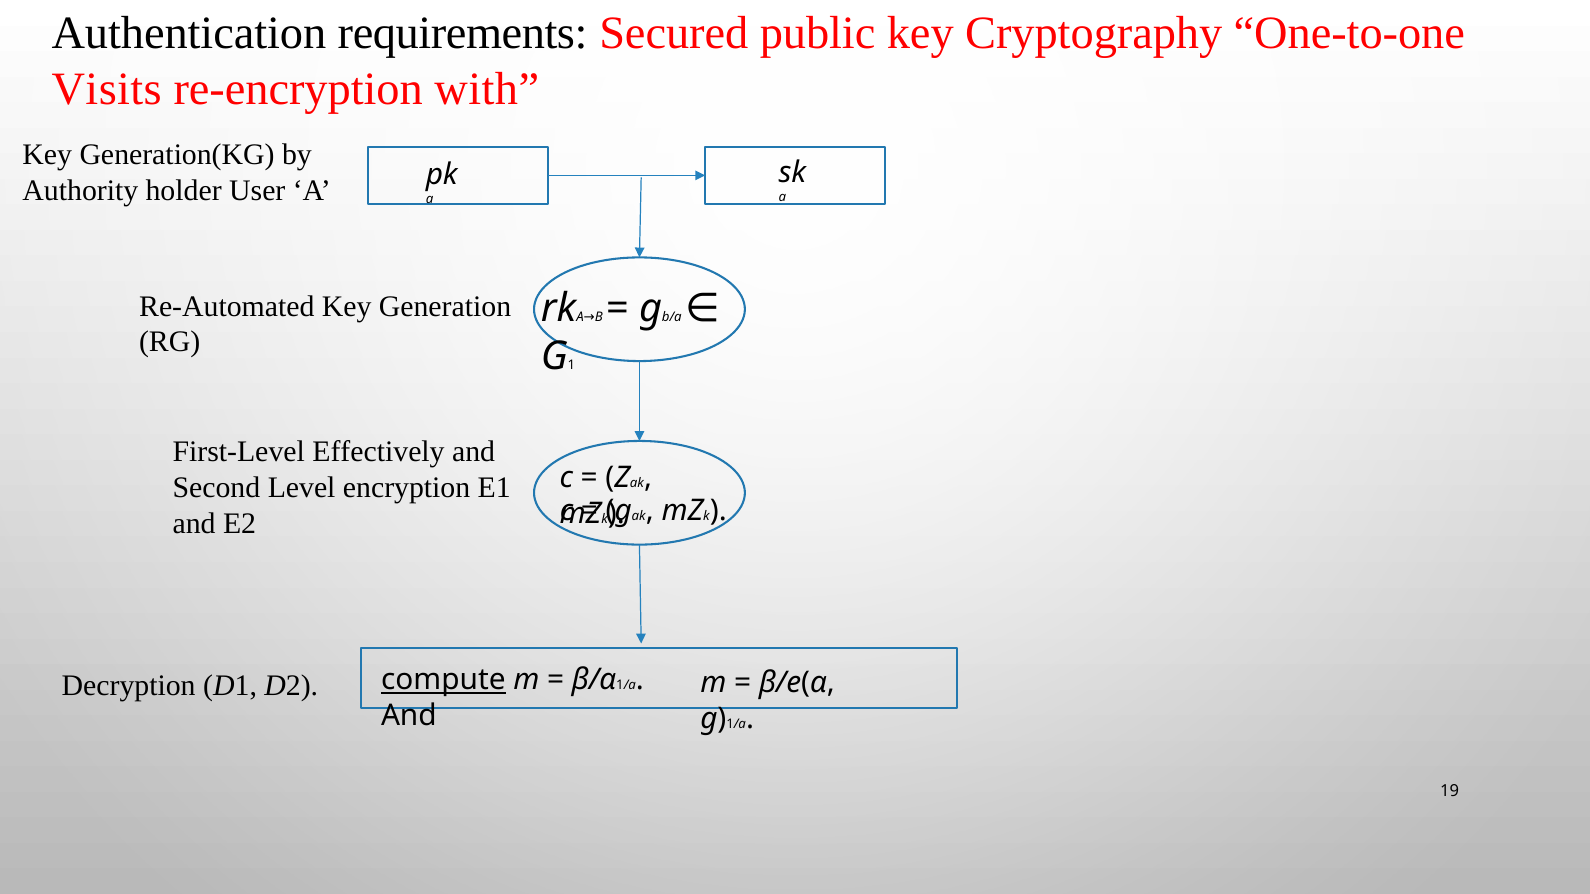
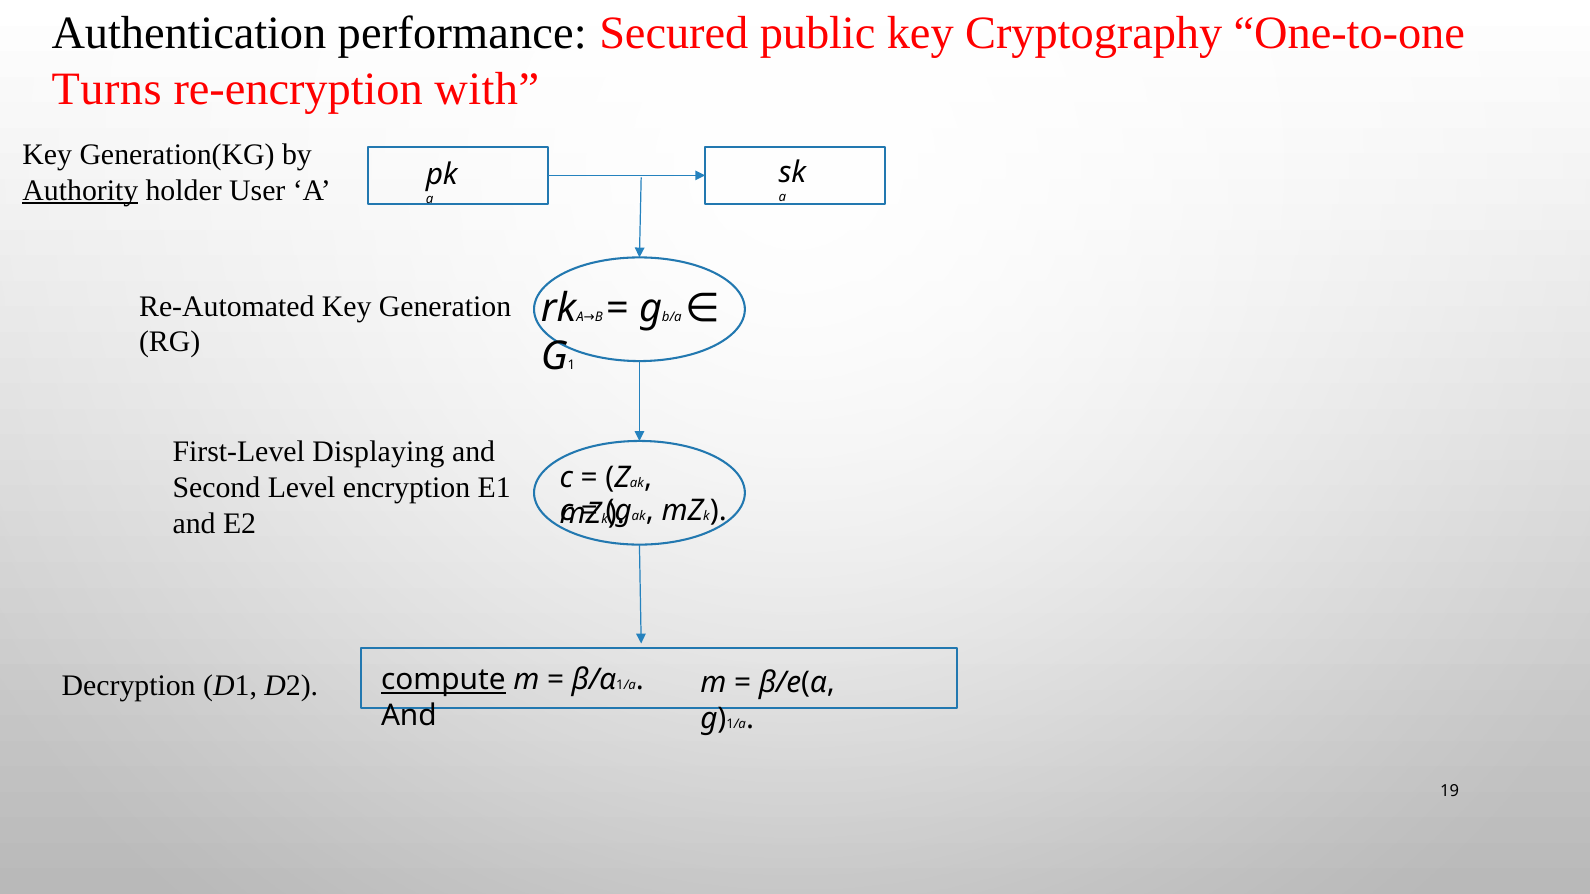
requirements: requirements -> performance (462, 33)
Visits: Visits -> Turns (107, 89)
Authority underline: none -> present (80, 190)
Effectively: Effectively -> Displaying (378, 452)
